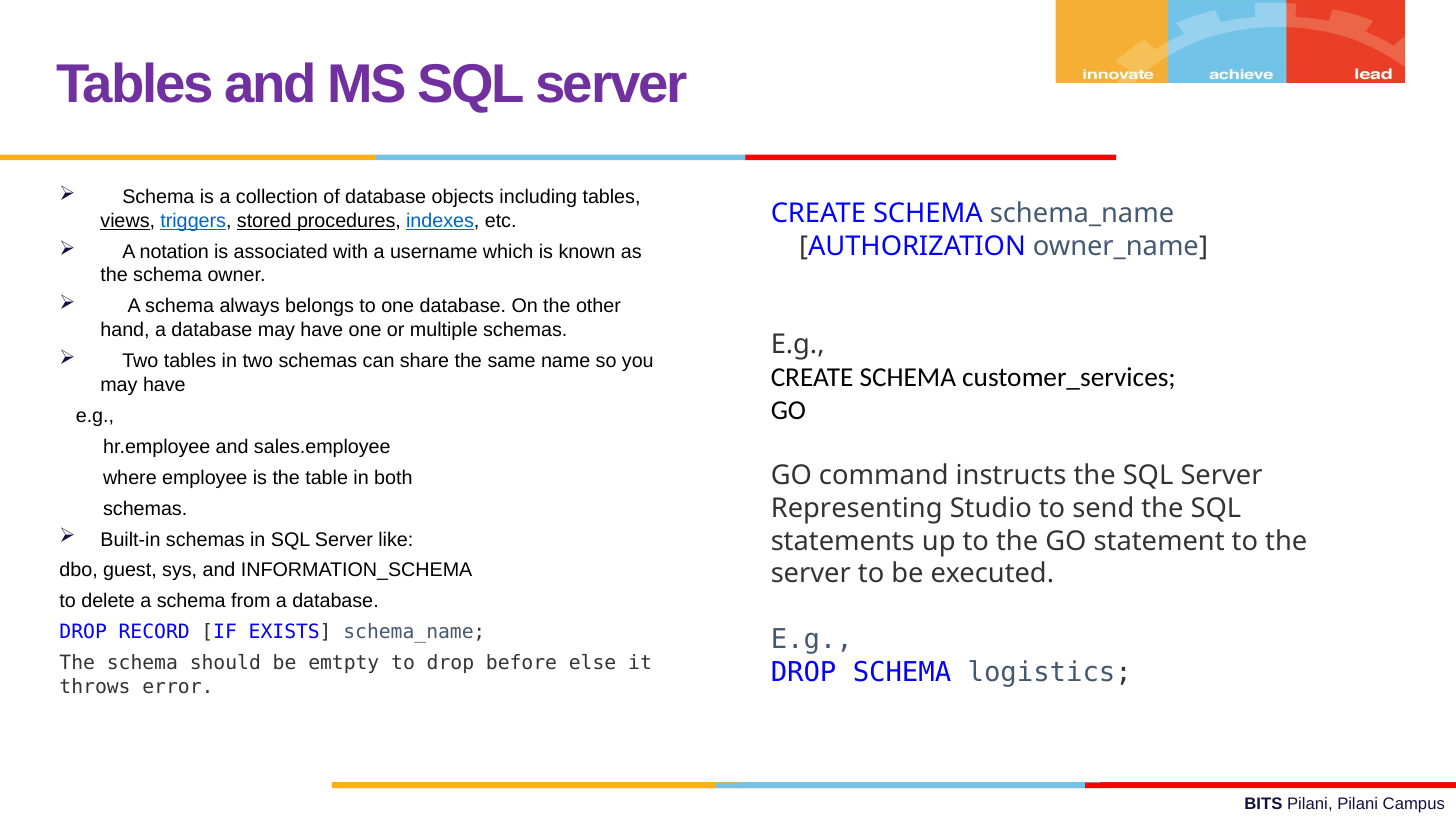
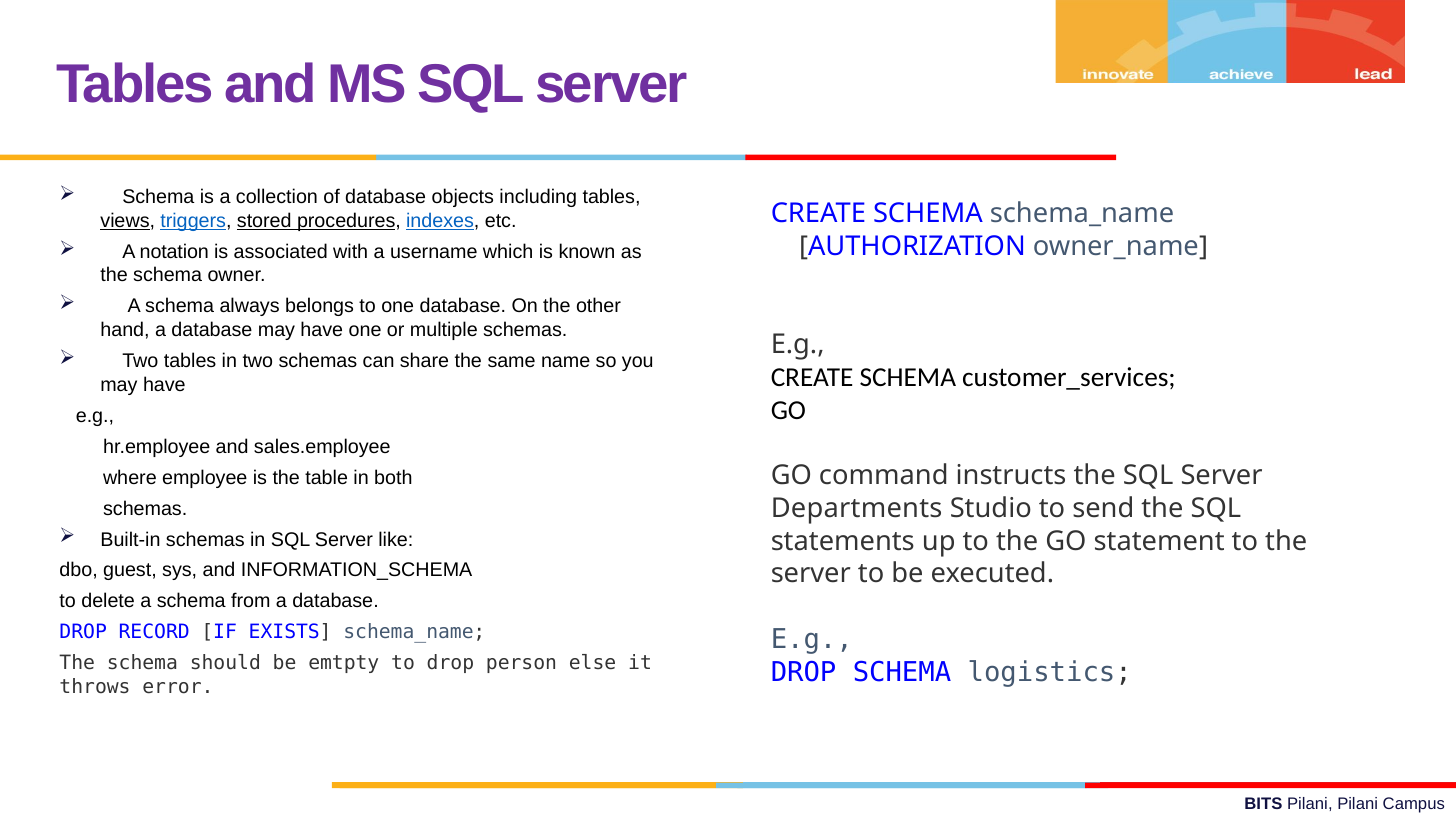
Representing: Representing -> Departments (857, 508)
before: before -> person (522, 663)
